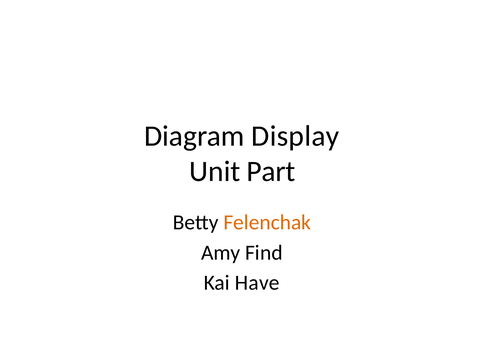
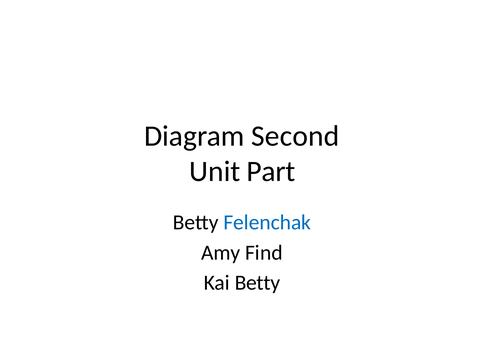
Display: Display -> Second (295, 136)
Felenchak colour: orange -> blue (267, 223)
Kai Have: Have -> Betty (258, 283)
